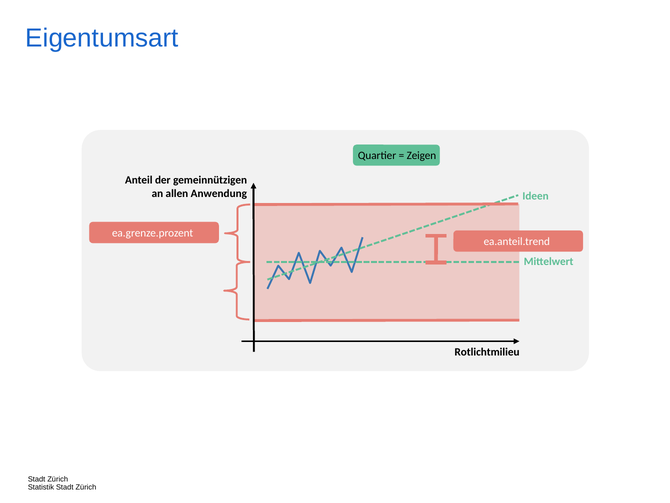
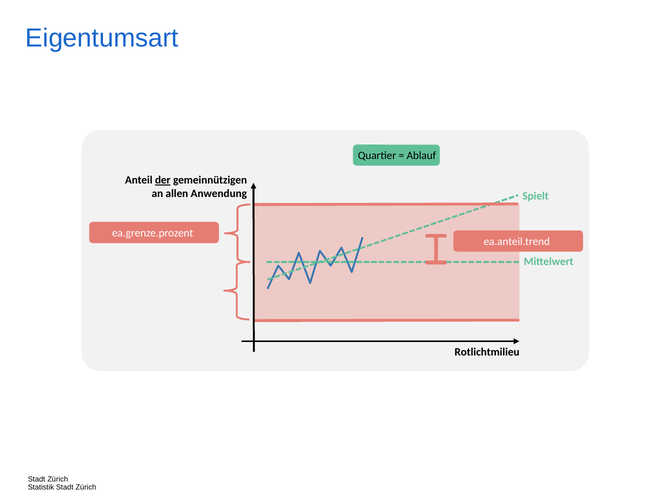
Zeigen: Zeigen -> Ablauf (421, 155)
der underline: none -> present (163, 180)
Ideen: Ideen -> Spielt (536, 196)
